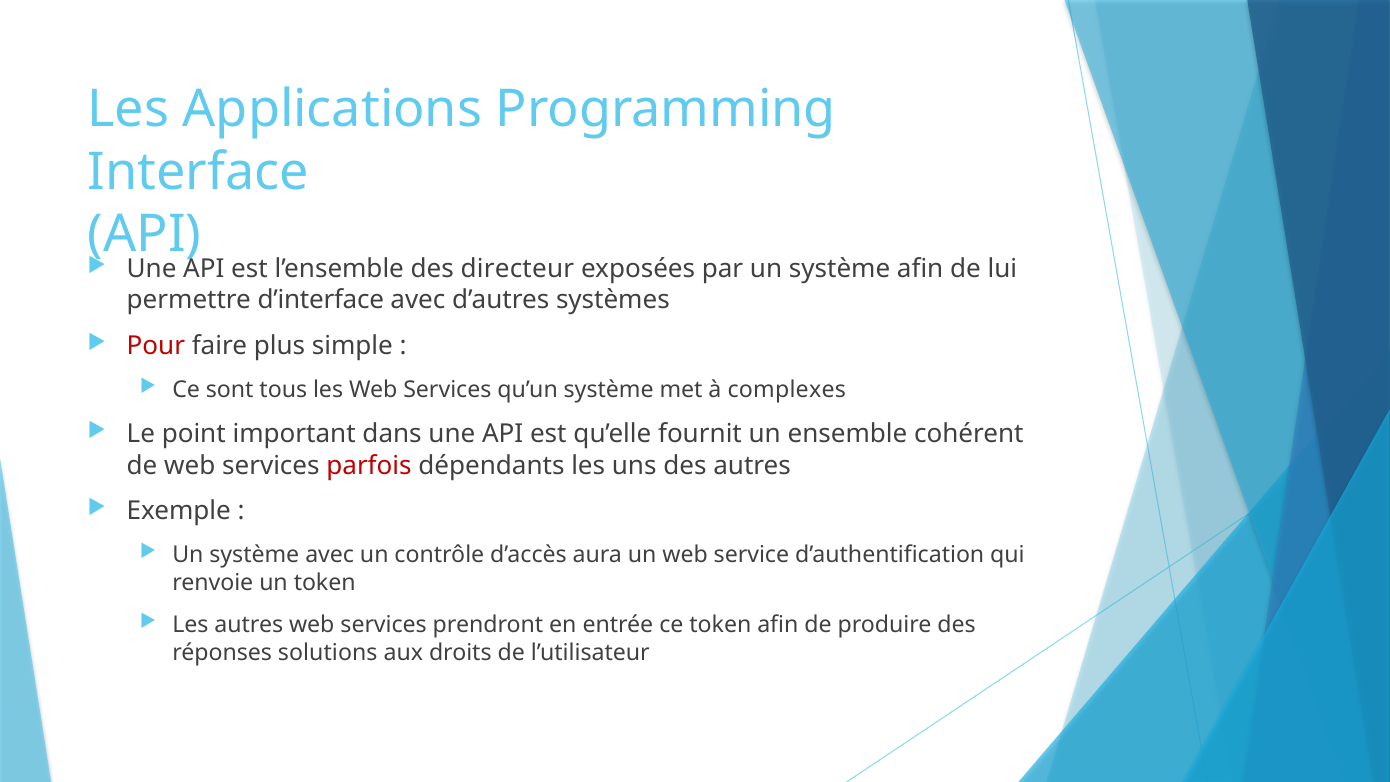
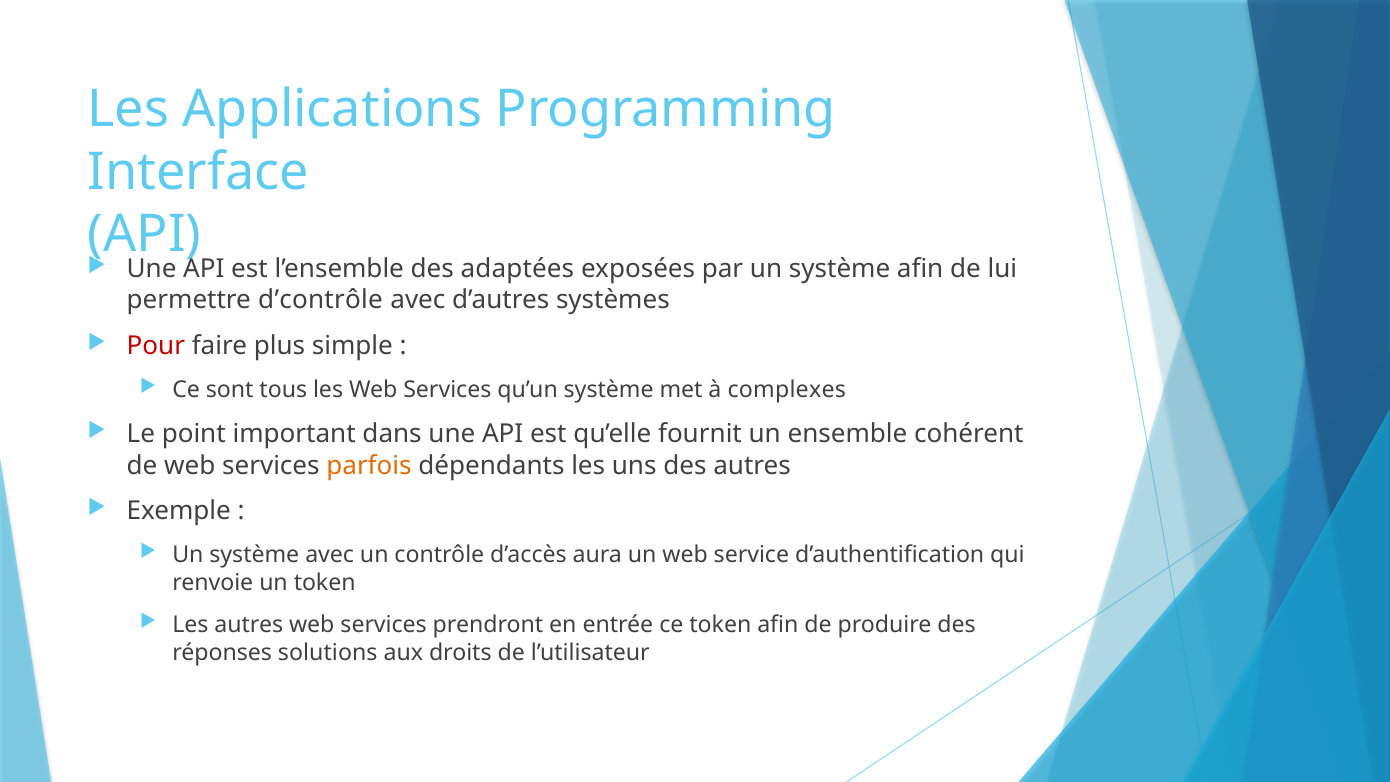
directeur: directeur -> adaptées (517, 269)
d’interface: d’interface -> d’contrôle (321, 300)
parfois colour: red -> orange (369, 465)
